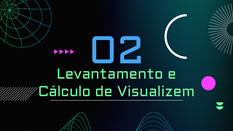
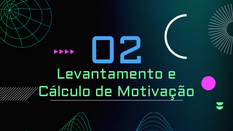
Visualizem: Visualizem -> Motivação (156, 92)
